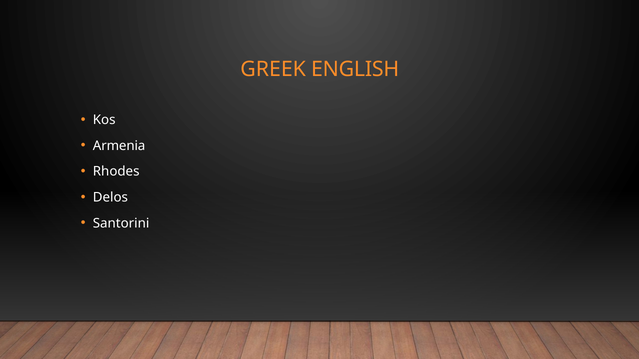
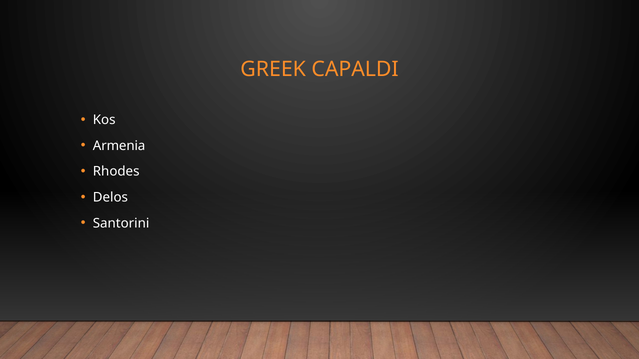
ENGLISH: ENGLISH -> CAPALDI (355, 70)
